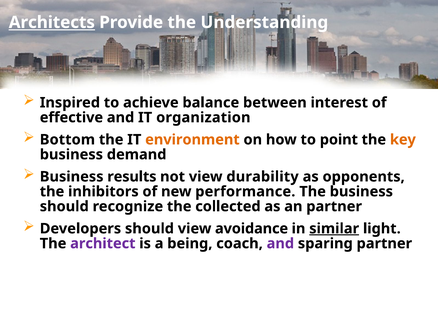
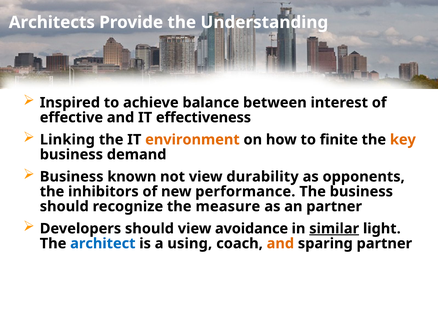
Architects underline: present -> none (52, 22)
organization: organization -> effectiveness (203, 118)
Bottom: Bottom -> Linking (67, 140)
point: point -> finite (339, 140)
results: results -> known (132, 177)
collected: collected -> measure (228, 207)
architect colour: purple -> blue (103, 244)
being: being -> using (190, 244)
and colour: purple -> orange (280, 244)
